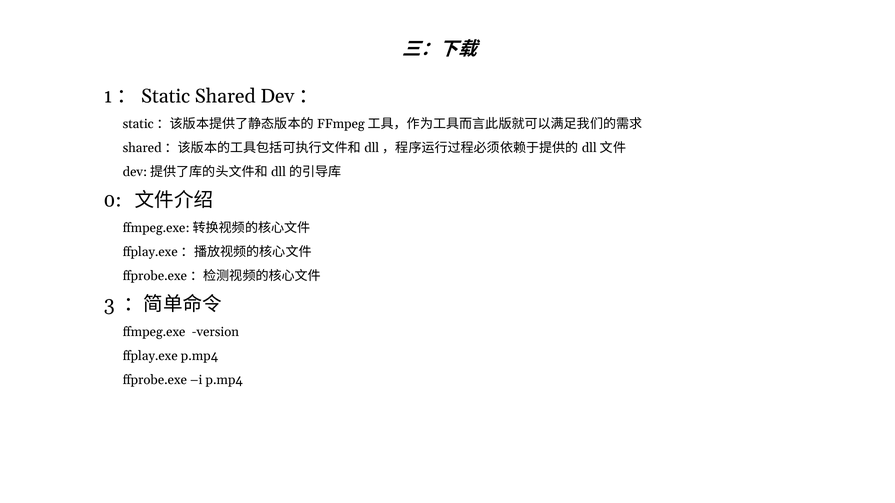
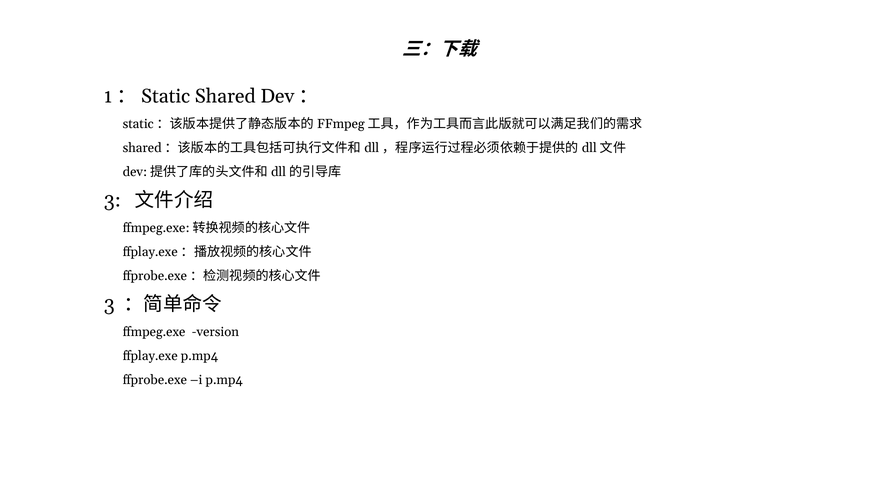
0: 0 -> 3 (112, 201)
